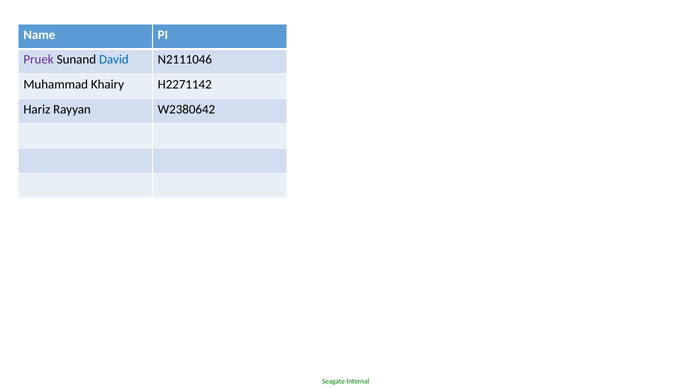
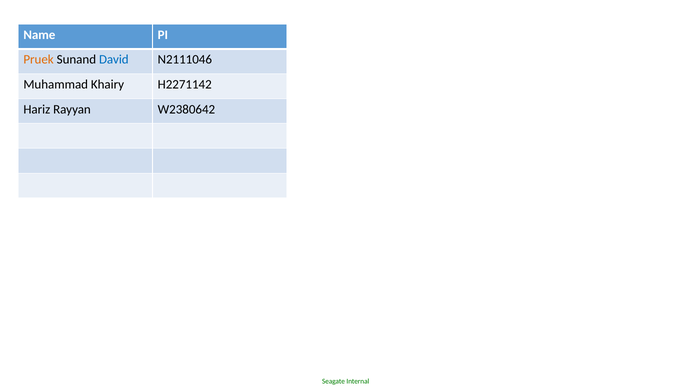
Pruek colour: purple -> orange (39, 60)
